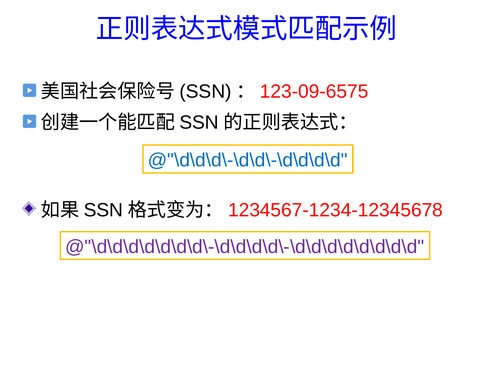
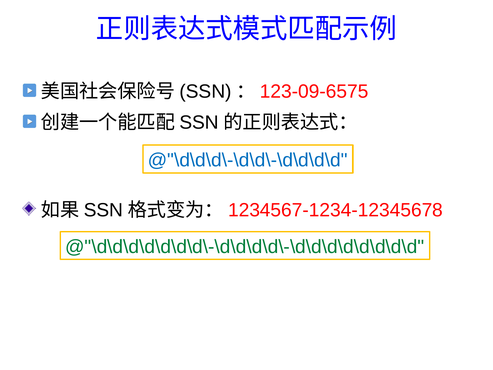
@"\d\d\d\d\d\d\d\-\d\d\d\d\-\d\d\d\d\d\d\d\d colour: purple -> green (245, 247)
